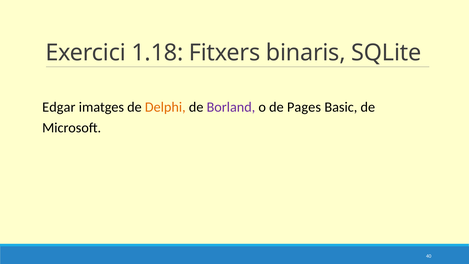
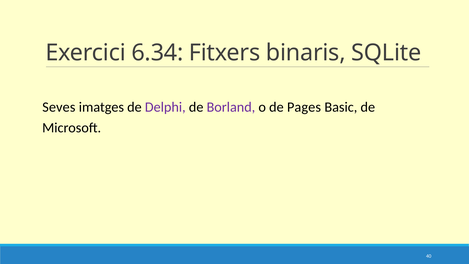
1.18: 1.18 -> 6.34 (157, 53)
Edgar: Edgar -> Seves (59, 107)
Delphi colour: orange -> purple (165, 107)
